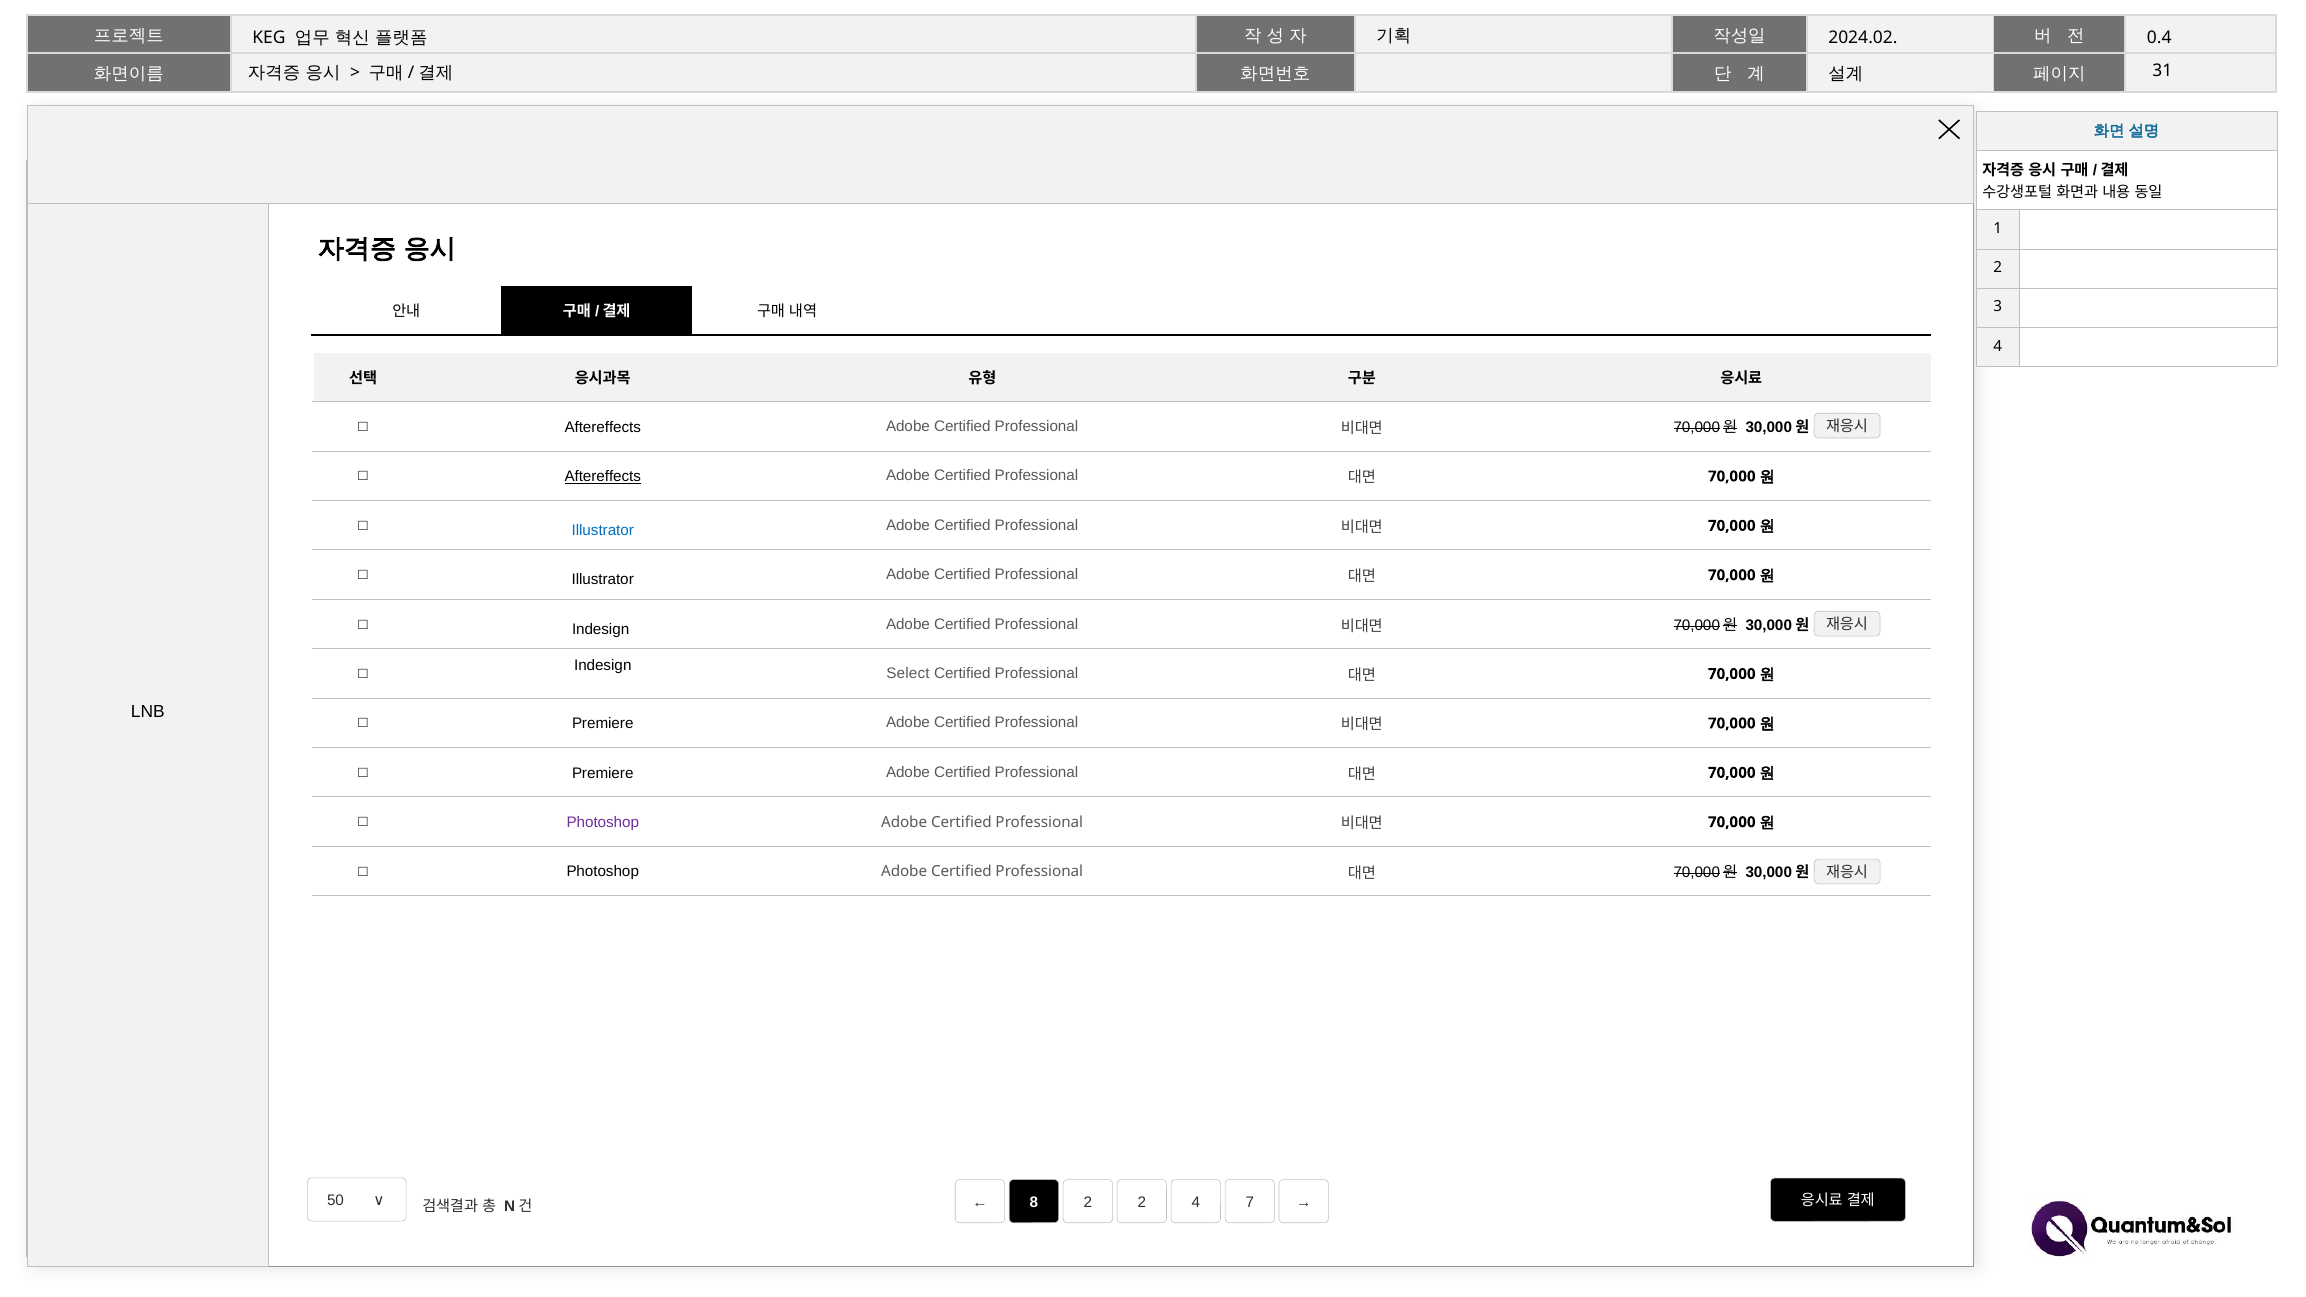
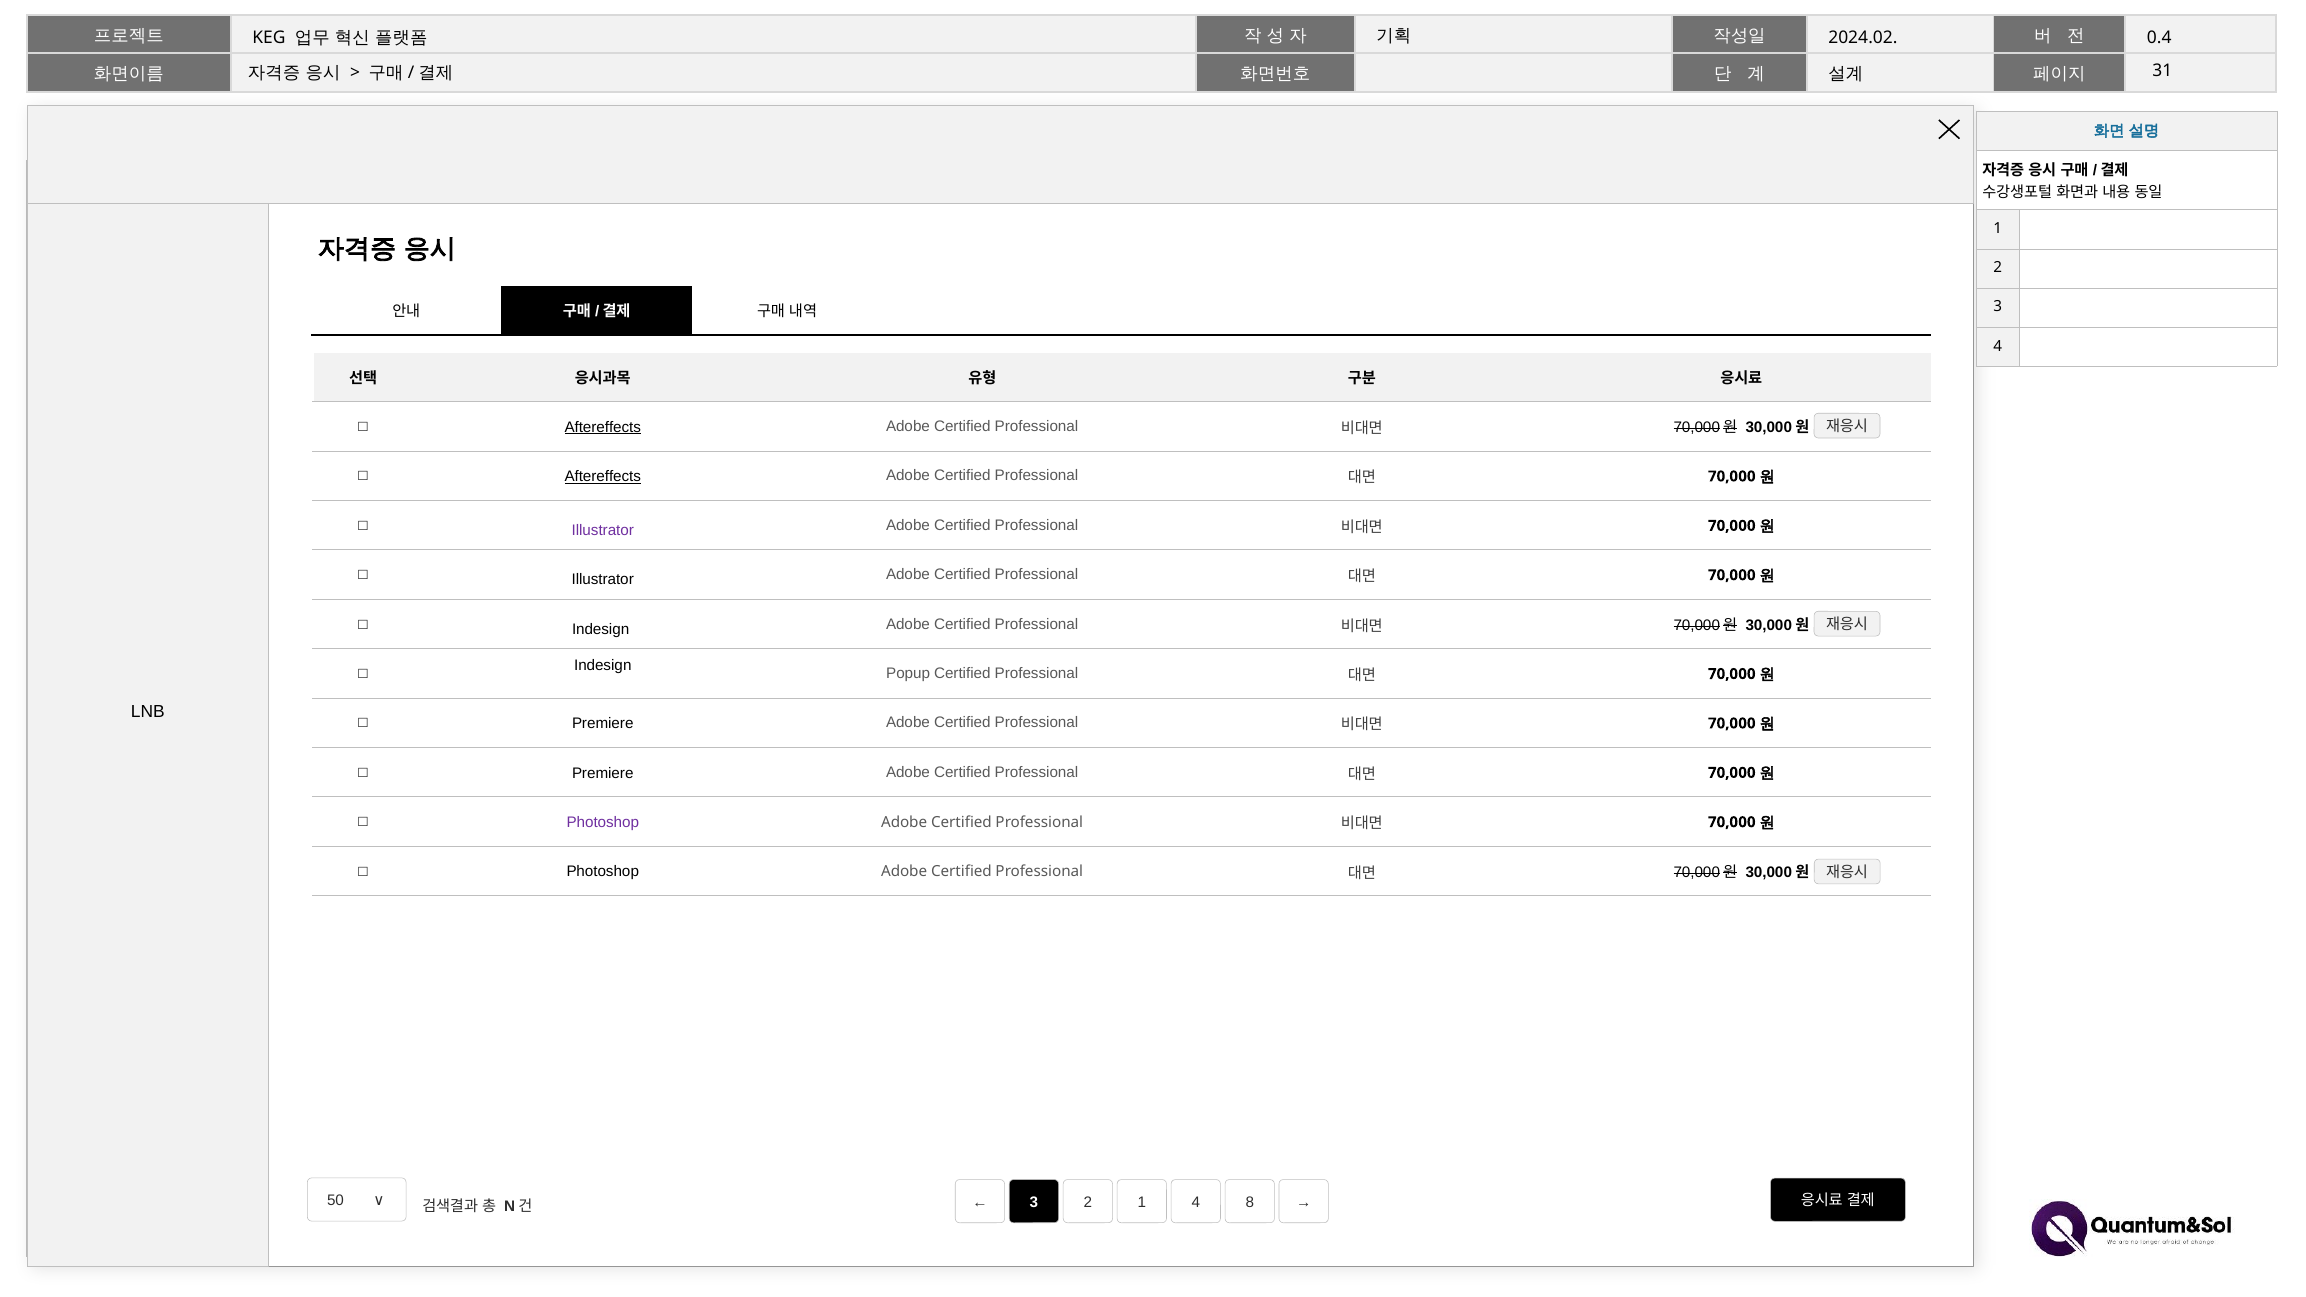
Aftereffects underline: none -> present (603, 427)
Illustrator colour: blue -> purple (603, 530)
Select: Select -> Popup (908, 673)
8: 8 -> 3 (1034, 1202)
2 2: 2 -> 1 (1142, 1202)
7: 7 -> 8 (1250, 1202)
